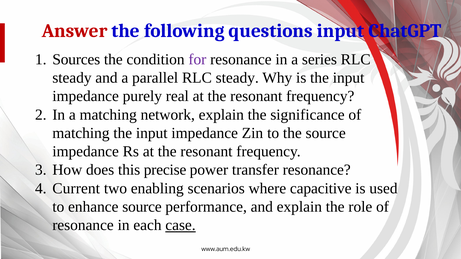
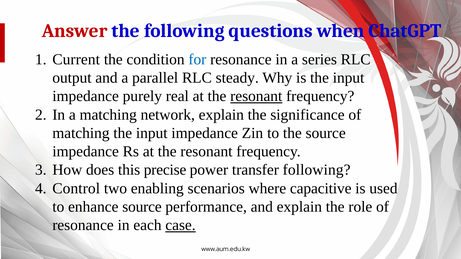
questions input: input -> when (341, 31)
Sources: Sources -> Current (76, 59)
for colour: purple -> blue (197, 59)
steady: steady -> output (72, 78)
resonant underline: none -> present (256, 96)
transfer resonance: resonance -> following (317, 170)
Current: Current -> Control (76, 189)
